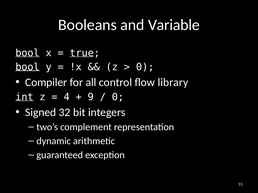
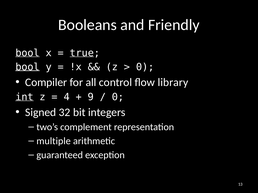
Variable: Variable -> Friendly (174, 25)
dynamic: dynamic -> multiple (54, 141)
